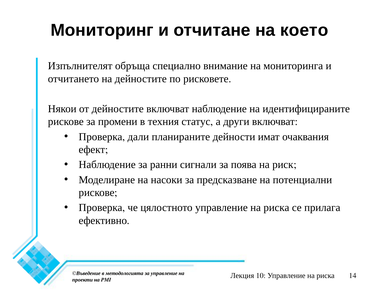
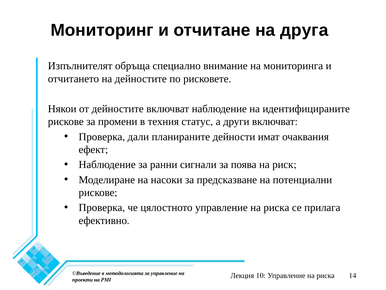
което: което -> друга (304, 30)
